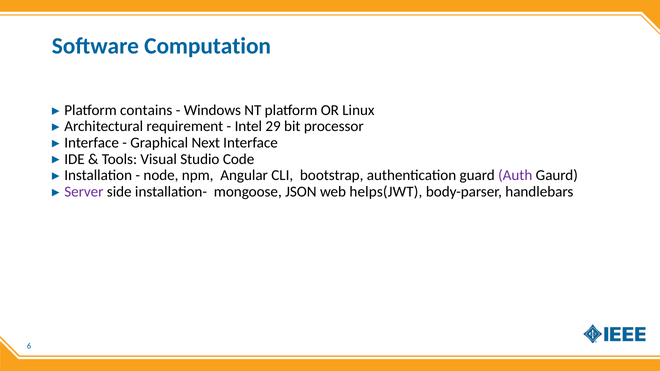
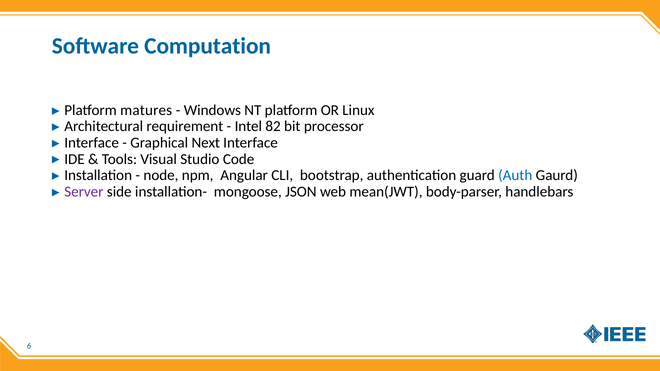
contains: contains -> matures (146, 110)
29: 29 -> 82 (273, 127)
Auth colour: purple -> blue (515, 175)
helps(JWT: helps(JWT -> mean(JWT (386, 192)
